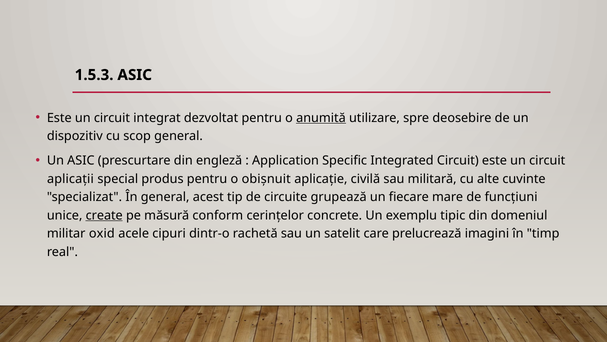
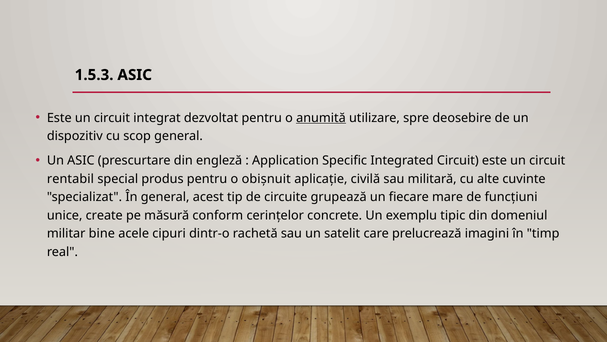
aplicații: aplicații -> rentabil (70, 179)
create underline: present -> none (104, 215)
oxid: oxid -> bine (102, 233)
